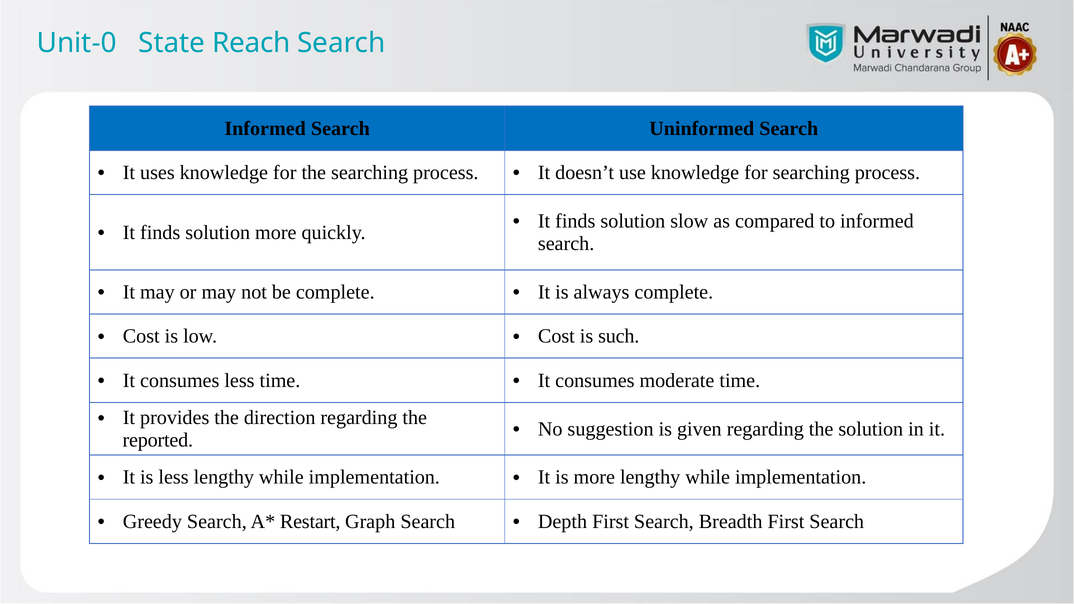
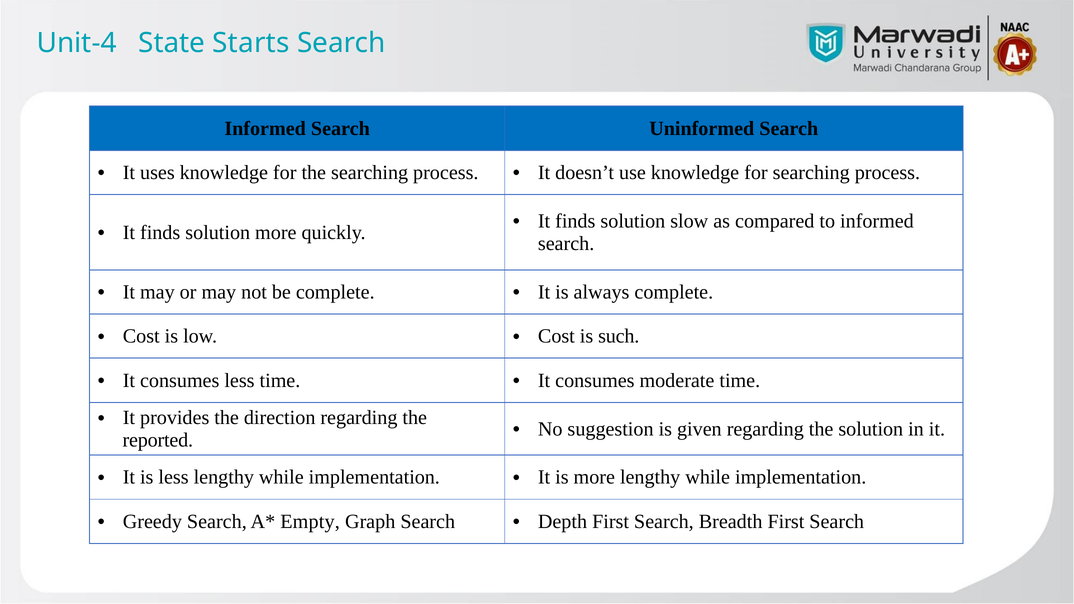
Unit-0: Unit-0 -> Unit-4 (77, 43)
Reach: Reach -> Starts (251, 43)
Restart: Restart -> Empty (310, 522)
